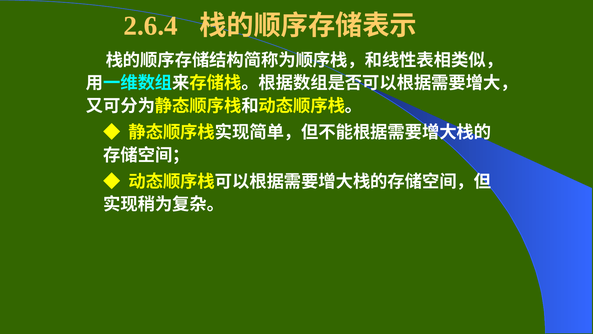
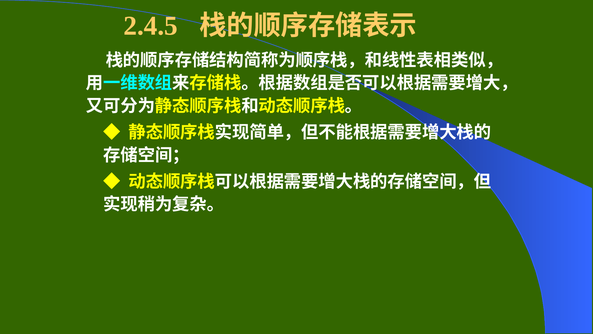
2.6.4: 2.6.4 -> 2.4.5 (151, 26)
